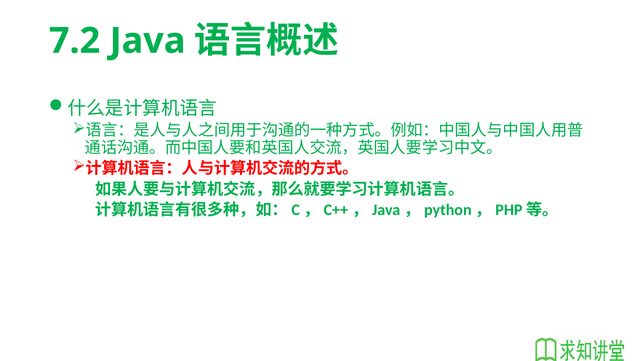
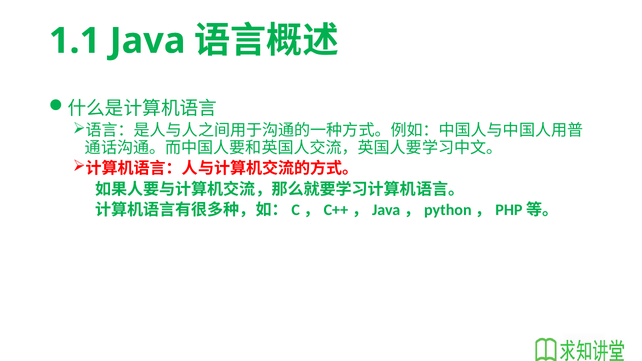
7.2: 7.2 -> 1.1 (75, 41)
